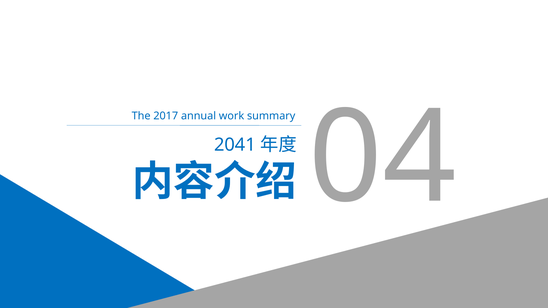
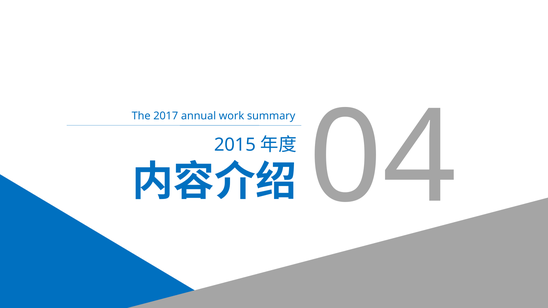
2041: 2041 -> 2015 (235, 145)
